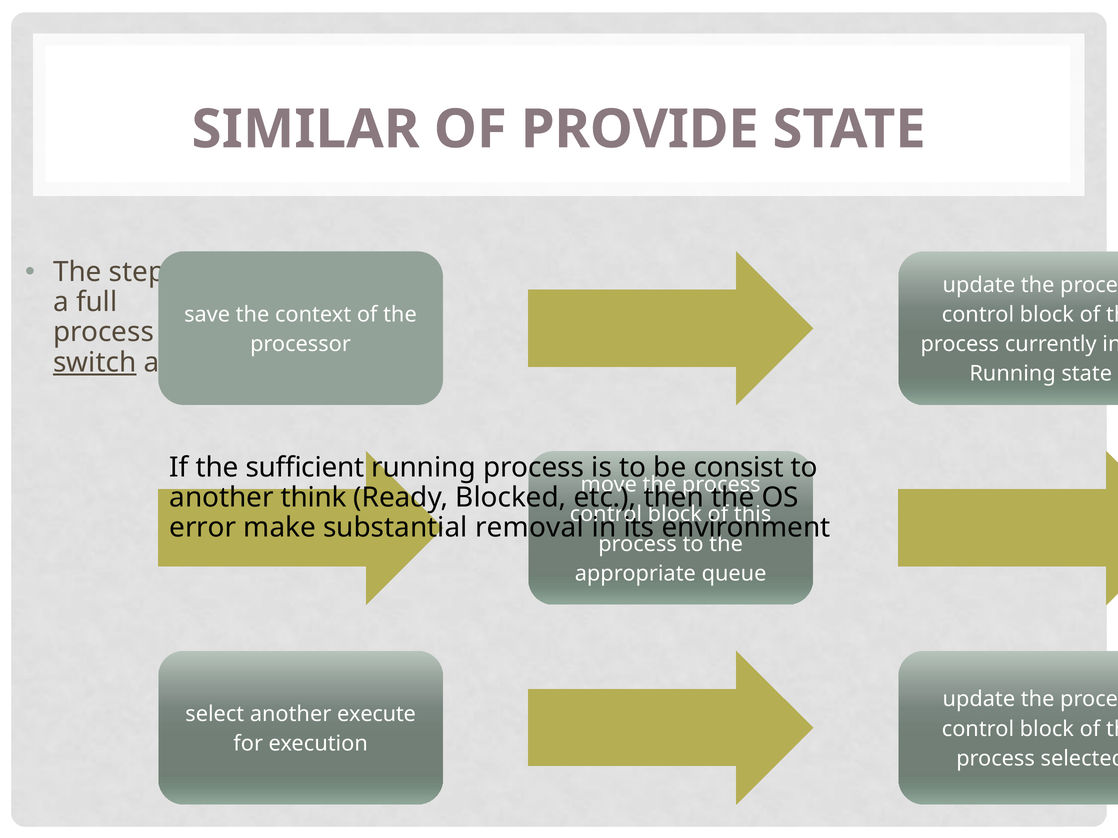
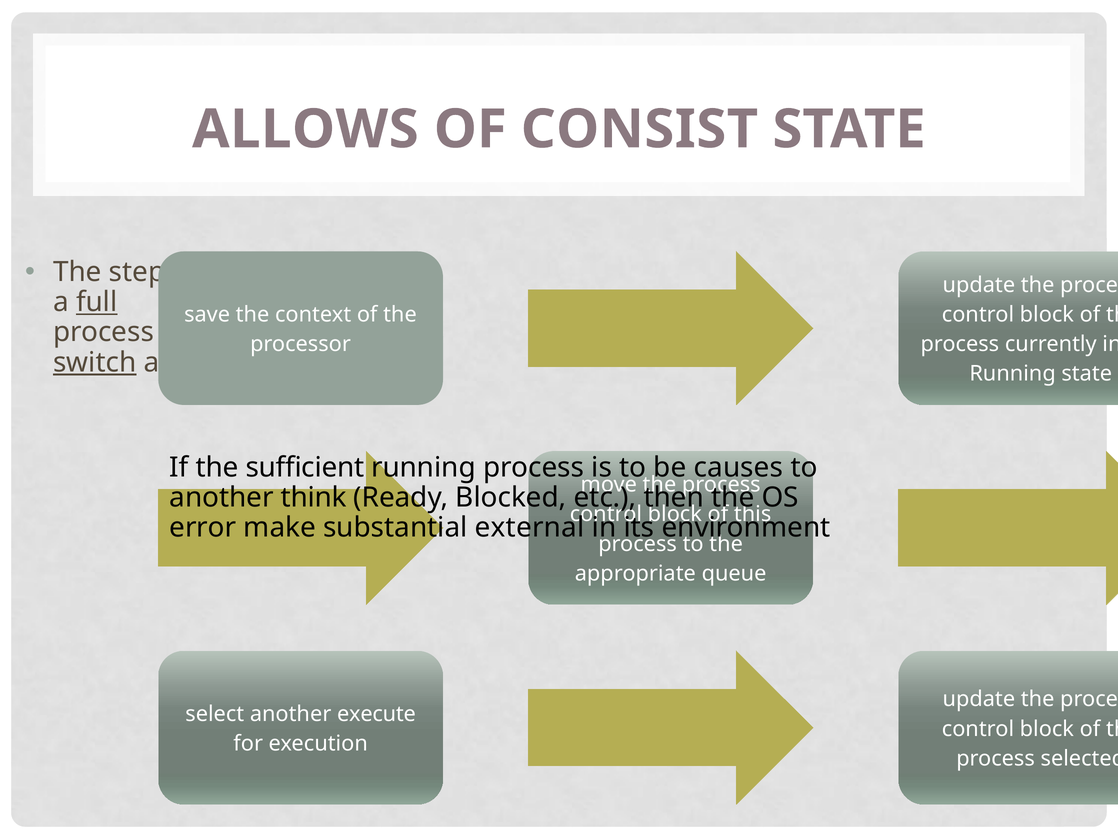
SIMILAR: SIMILAR -> ALLOWS (305, 129)
PROVIDE: PROVIDE -> CONSIST (639, 129)
full underline: none -> present (97, 302)
consist: consist -> causes (738, 468)
removal: removal -> external (530, 528)
